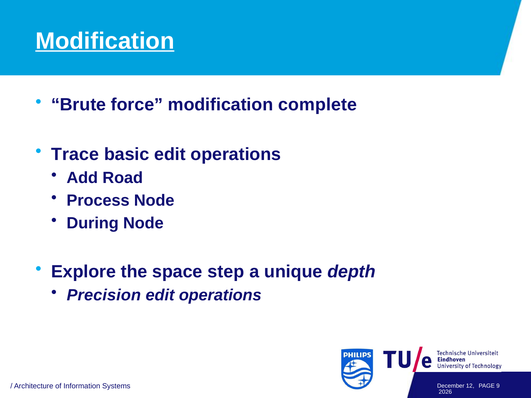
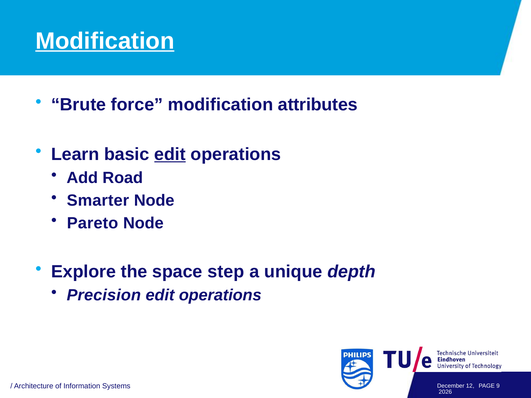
complete: complete -> attributes (318, 105)
Trace: Trace -> Learn (75, 154)
edit underline: none -> present (170, 154)
Process: Process -> Smarter (98, 201)
During: During -> Pareto (93, 223)
